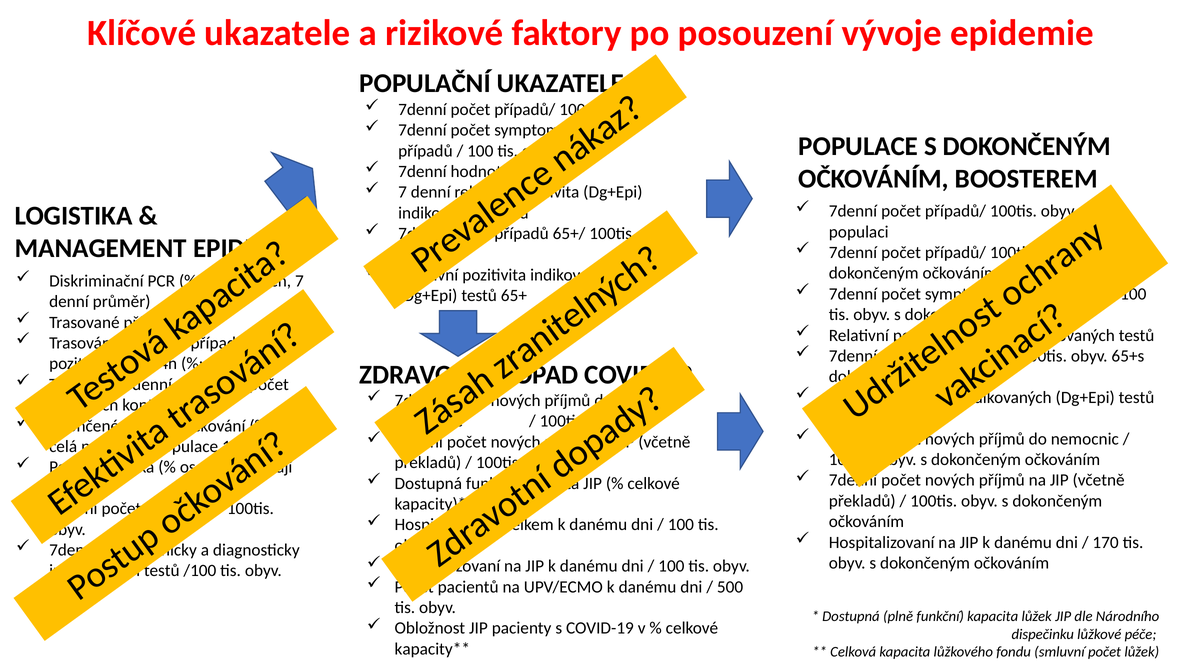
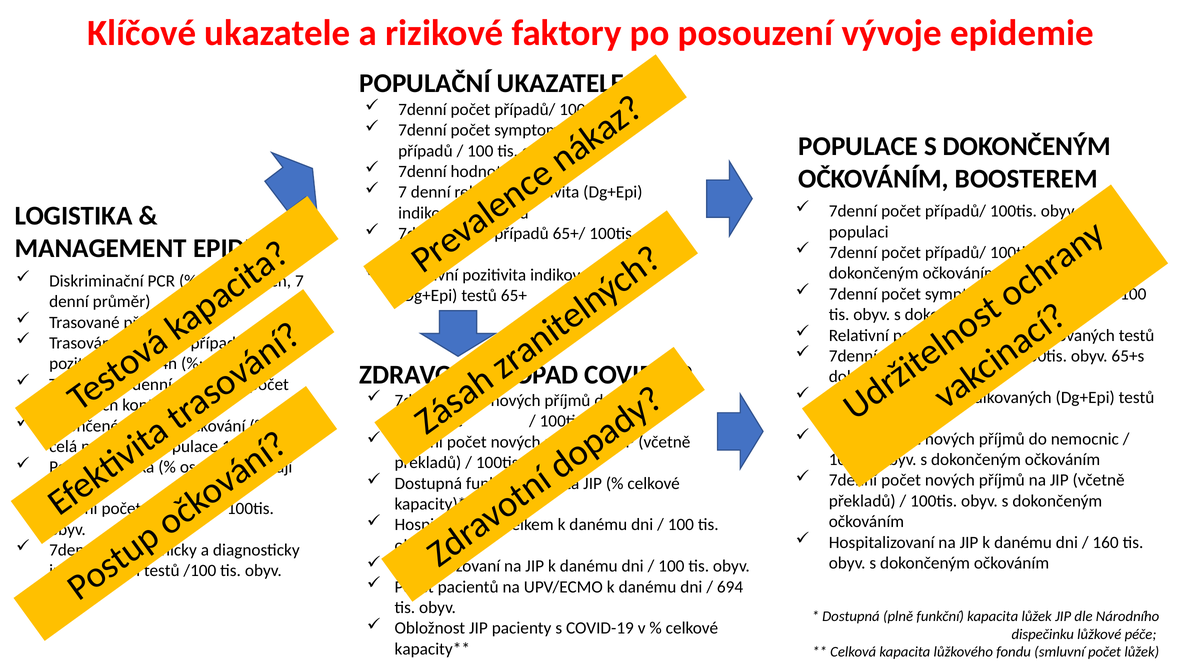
170: 170 -> 160 (1106, 542)
500: 500 -> 694 (730, 587)
